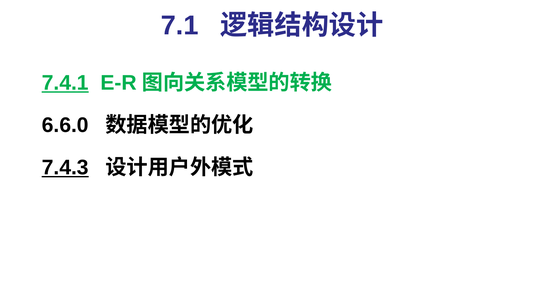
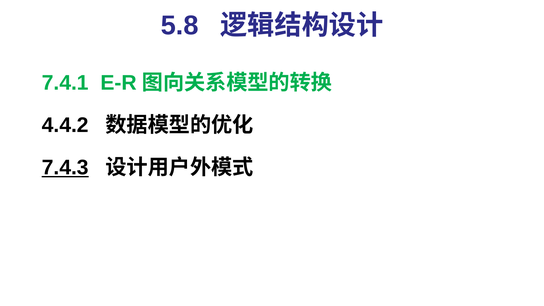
7.1: 7.1 -> 5.8 (180, 26)
7.4.1 underline: present -> none (65, 83)
6.6.0: 6.6.0 -> 4.4.2 (65, 125)
